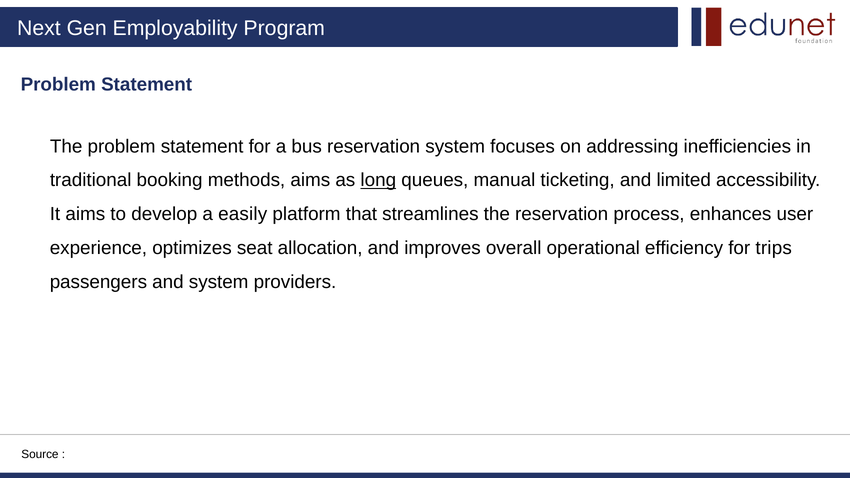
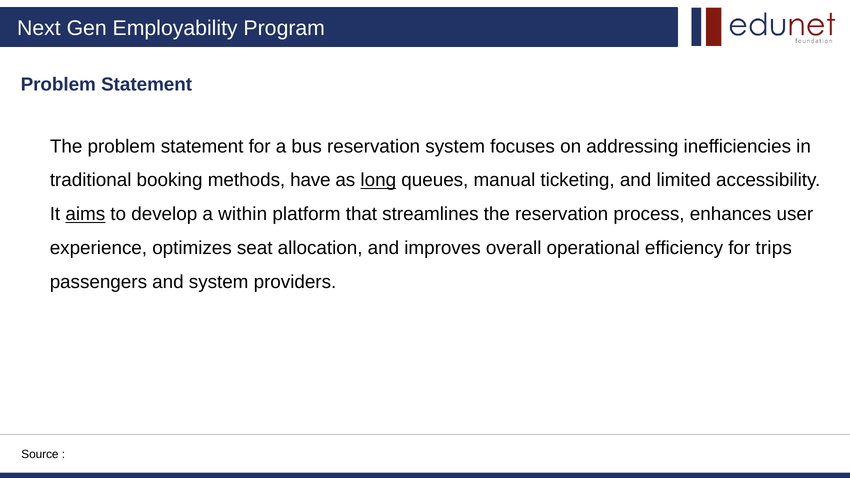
methods aims: aims -> have (310, 180)
aims underline: none -> present (85, 214)
easily: easily -> within (243, 214)
